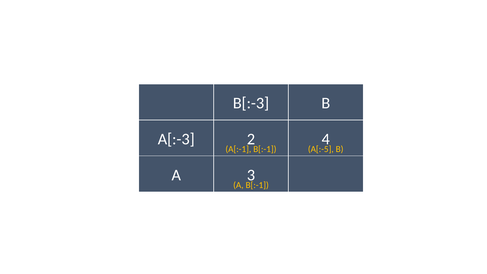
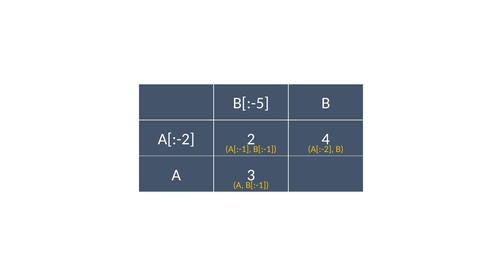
B[:-3: B[:-3 -> B[:-5 (251, 103)
A[:-3: A[:-3 -> A[:-2 (176, 139)
A[:-5: A[:-5 -> A[:-2 (321, 149)
